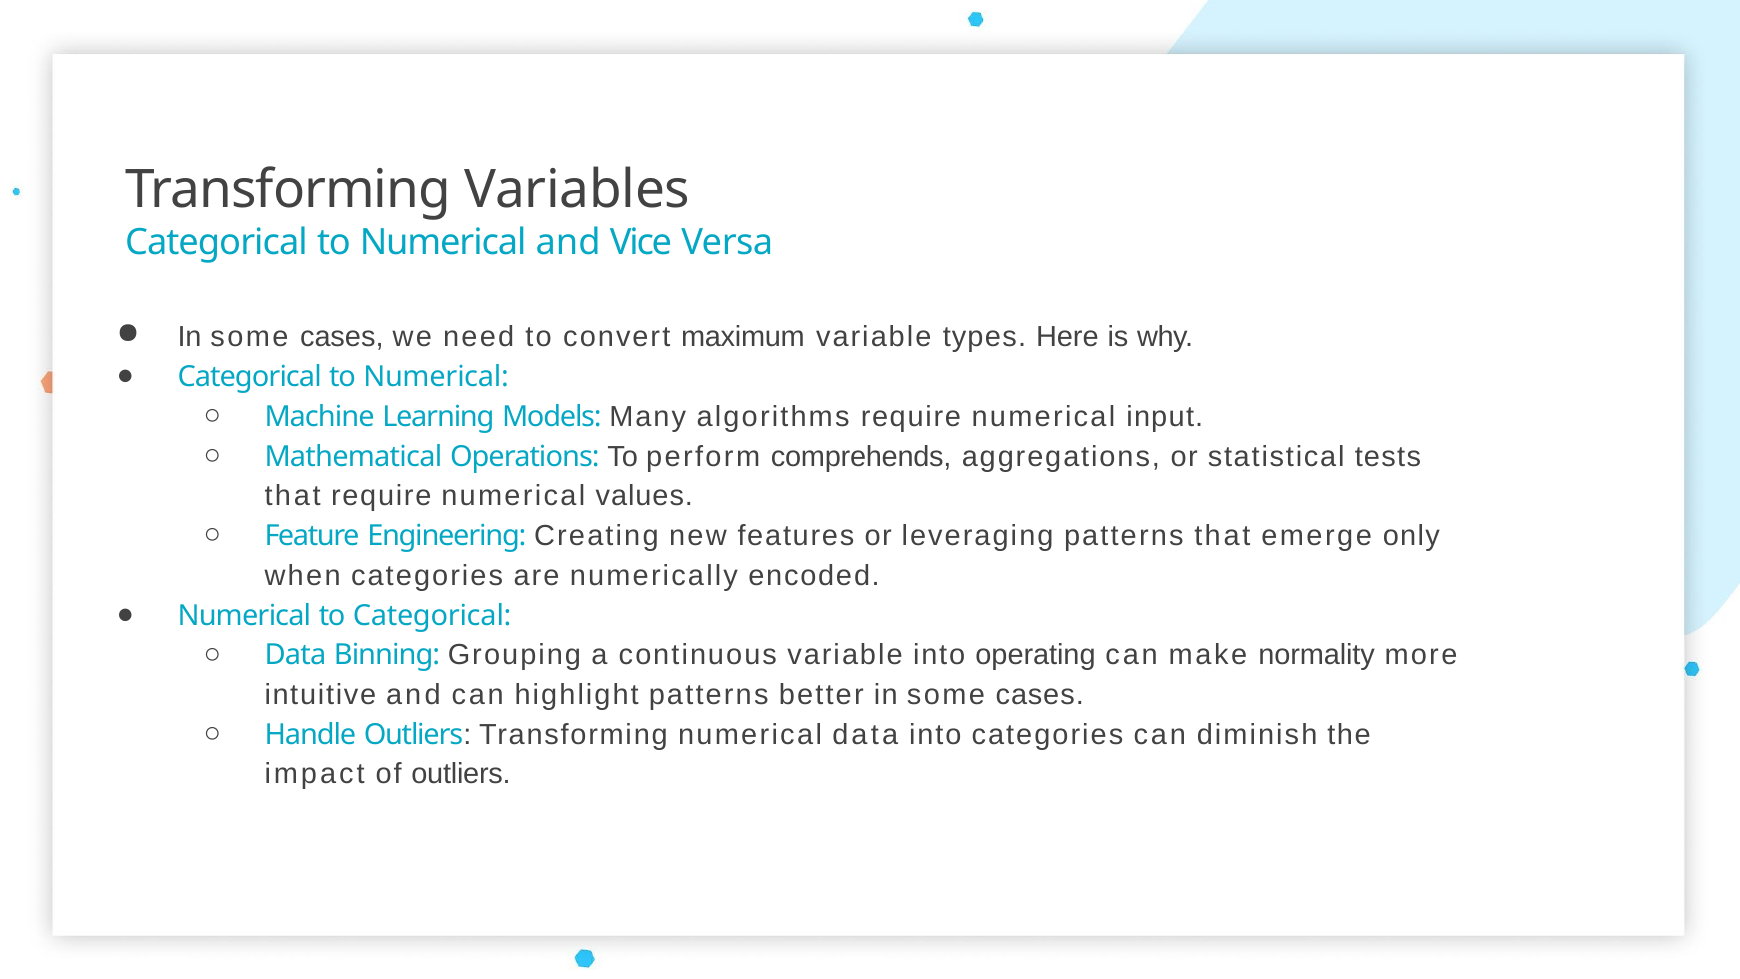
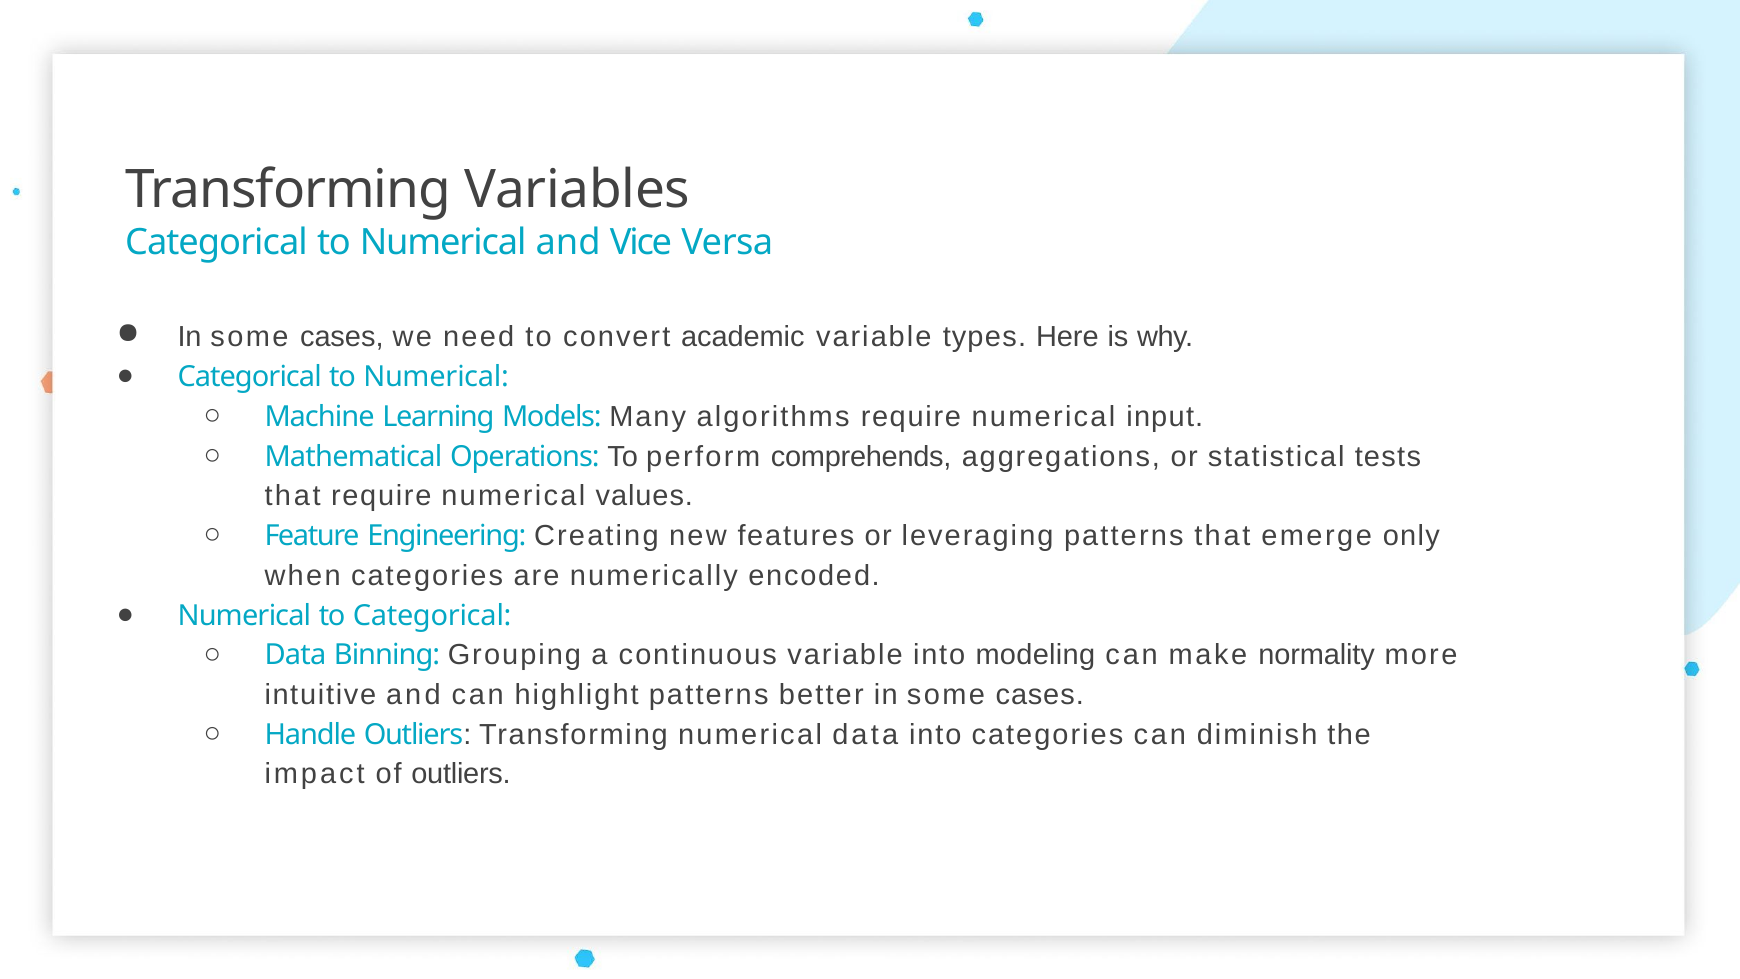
maximum: maximum -> academic (743, 337)
operating: operating -> modeling (1035, 655)
